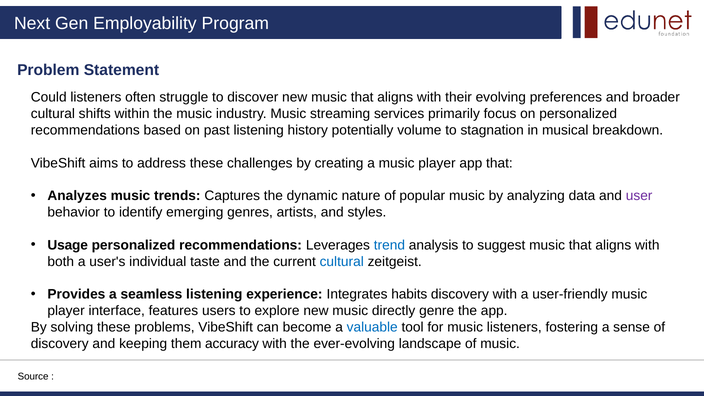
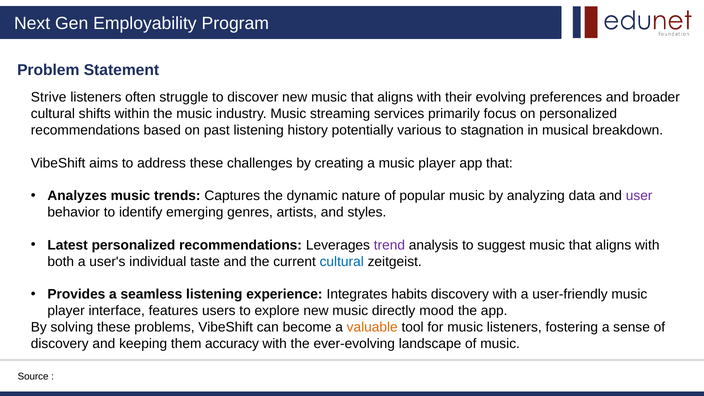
Could: Could -> Strive (49, 97)
volume: volume -> various (419, 130)
Usage: Usage -> Latest (68, 245)
trend colour: blue -> purple (389, 245)
genre: genre -> mood (437, 311)
valuable colour: blue -> orange (372, 327)
